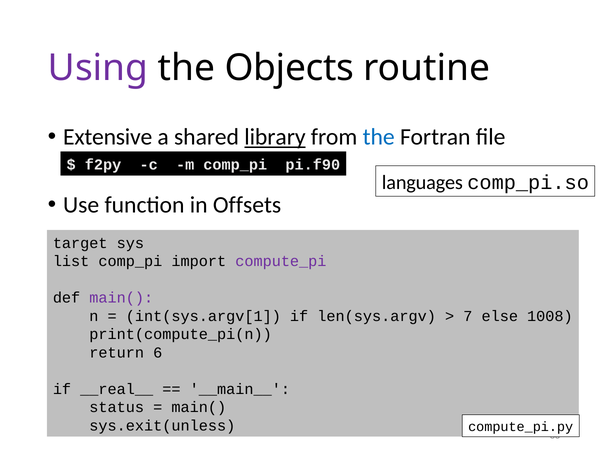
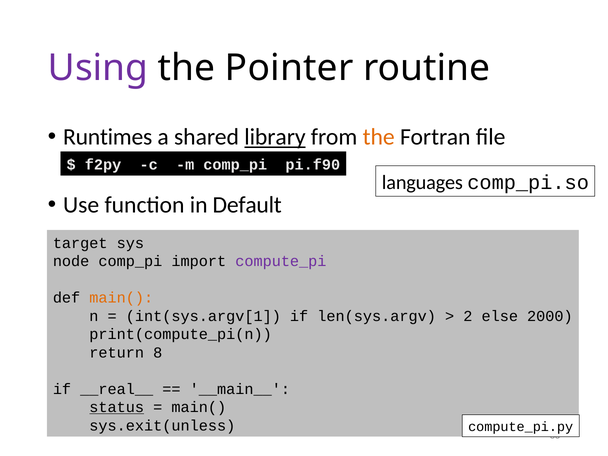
Objects: Objects -> Pointer (289, 68)
Extensive: Extensive -> Runtimes (108, 137)
the colour: blue -> orange (379, 137)
Offsets: Offsets -> Default (247, 205)
list: list -> node (71, 261)
main( colour: purple -> orange (121, 298)
7: 7 -> 2 (468, 316)
1008: 1008 -> 2000 (550, 316)
6: 6 -> 8 (158, 353)
status underline: none -> present (117, 407)
